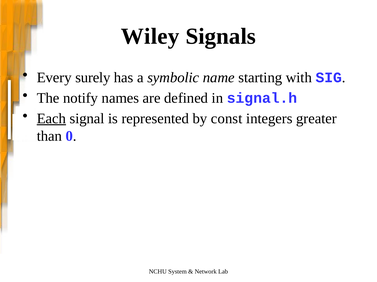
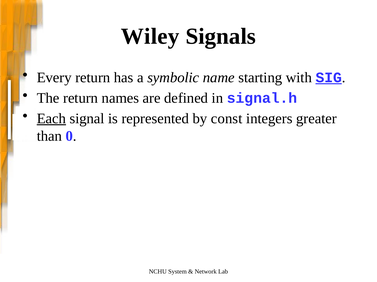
Every surely: surely -> return (93, 78)
SIG underline: none -> present (329, 78)
The notify: notify -> return (81, 98)
